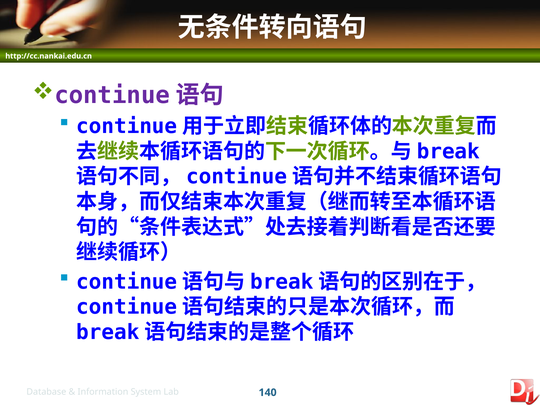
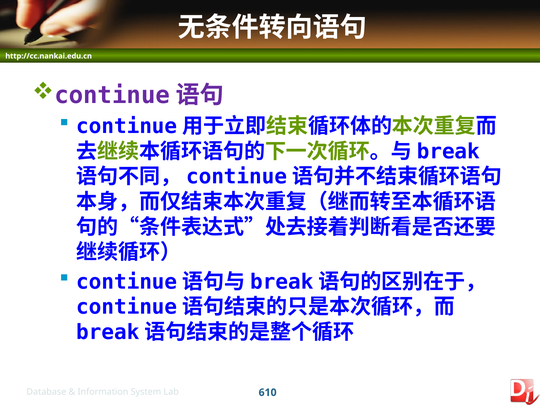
140: 140 -> 610 (268, 393)
